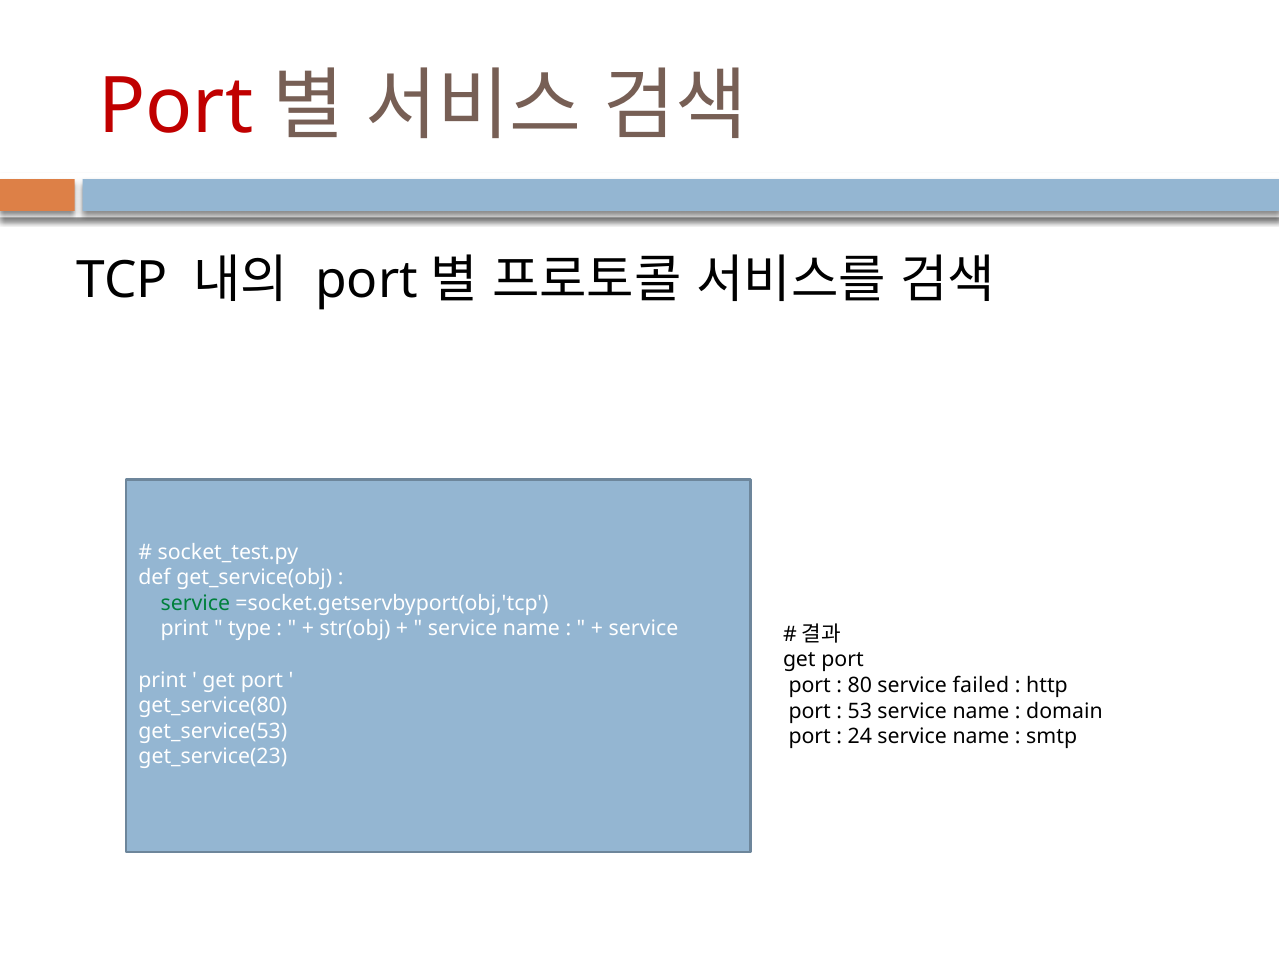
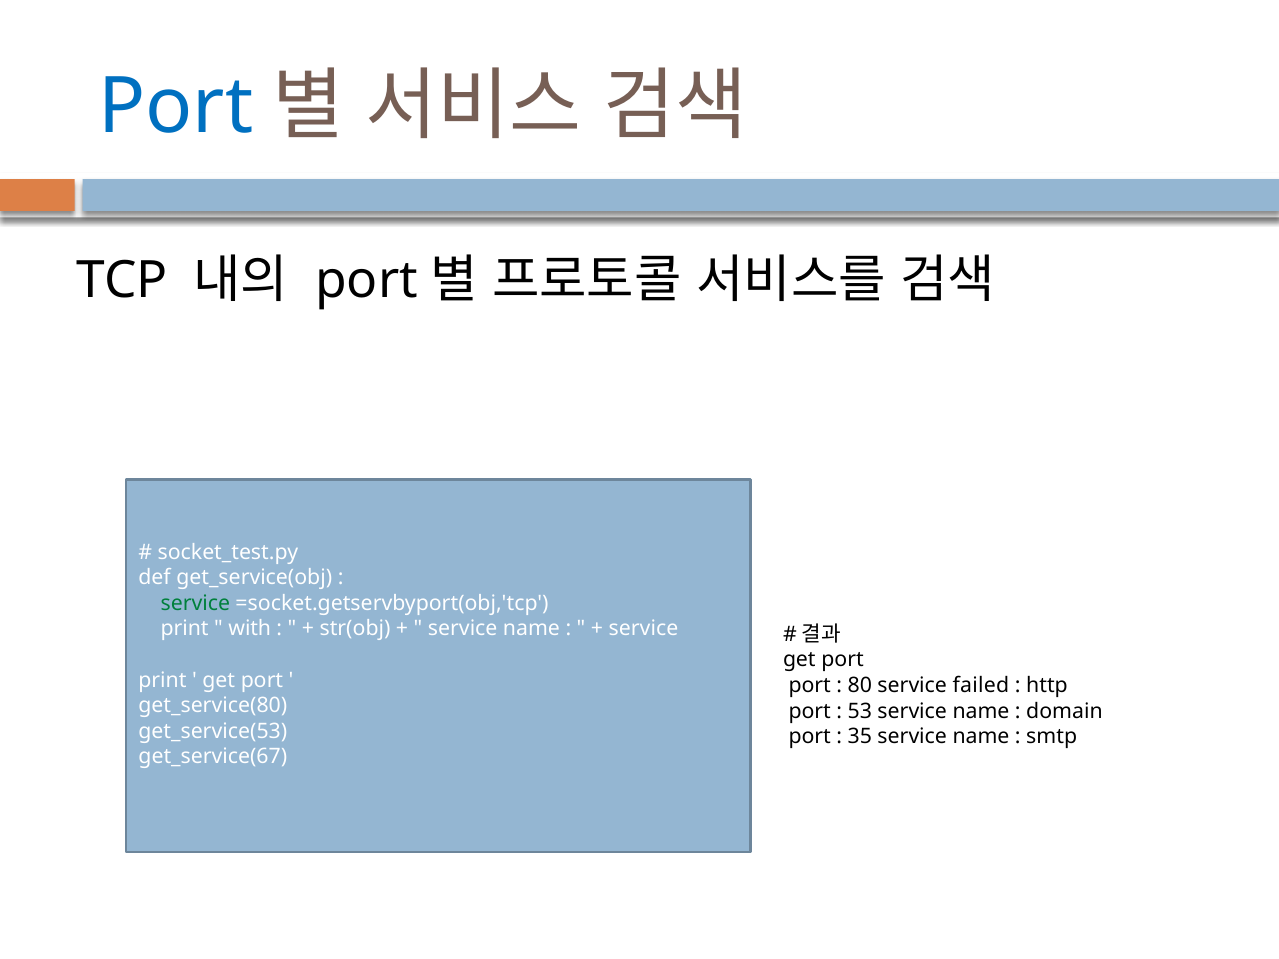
Port colour: red -> blue (176, 107)
type: type -> with (250, 629)
24: 24 -> 35 (860, 737)
get_service(23: get_service(23 -> get_service(67 (213, 757)
